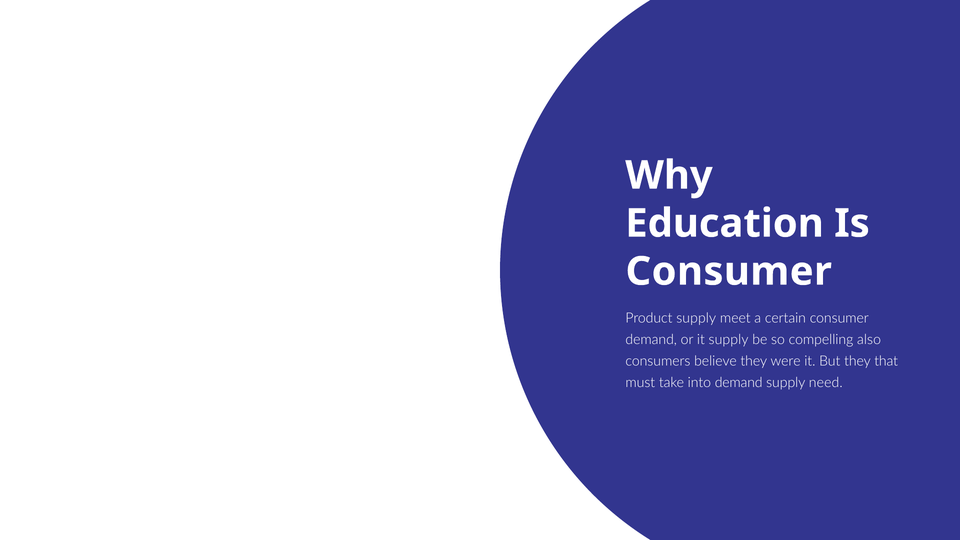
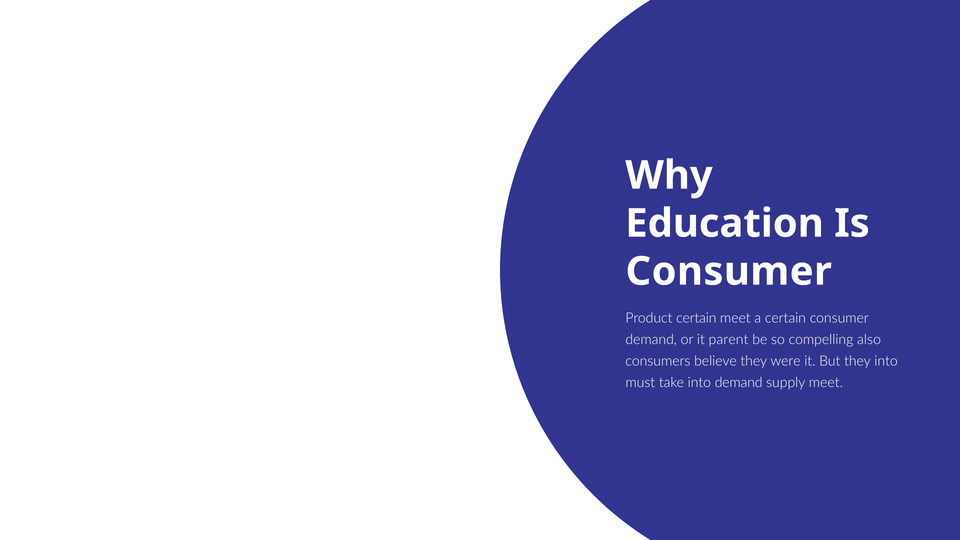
Product supply: supply -> certain (696, 318)
it supply: supply -> parent (729, 340)
they that: that -> into (886, 361)
supply need: need -> meet (826, 383)
